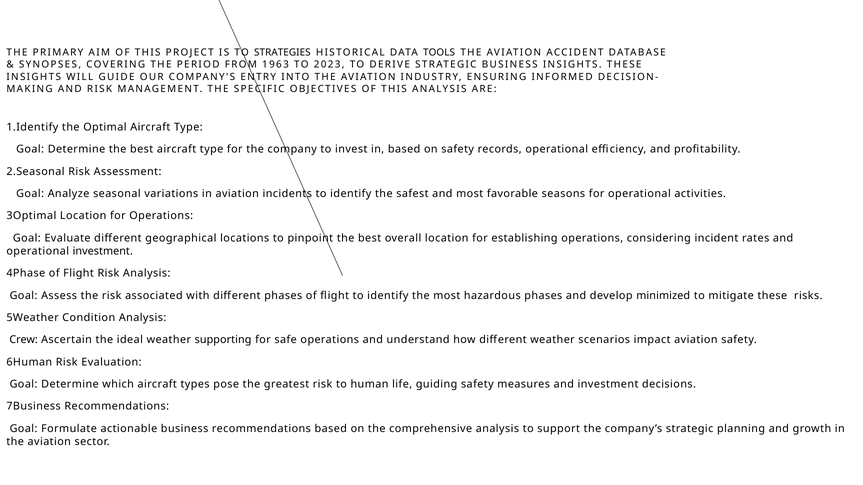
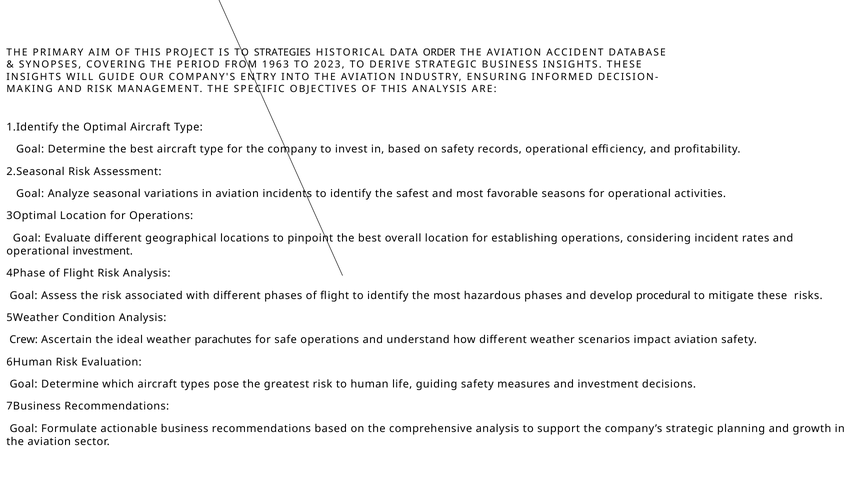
TOOLS: TOOLS -> ORDER (439, 53)
minimized: minimized -> procedural (663, 296)
supporting: supporting -> parachutes (223, 340)
